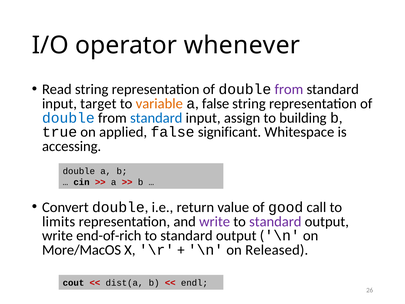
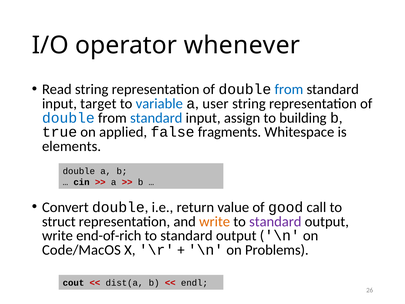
from colour: purple -> blue (289, 89)
variable colour: orange -> blue (159, 104)
a false: false -> user (215, 104)
significant: significant -> fragments (230, 132)
accessing: accessing -> elements (72, 146)
limits: limits -> struct (59, 221)
write colour: purple -> orange (215, 221)
More/MacOS: More/MacOS -> Code/MacOS (81, 250)
Released: Released -> Problems (277, 250)
